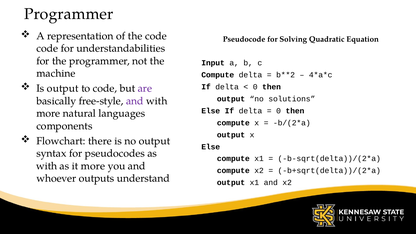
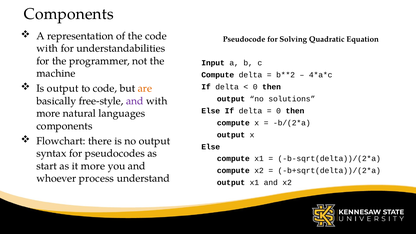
Programmer: Programmer -> Components (69, 14)
code: code -> with (47, 49)
are colour: purple -> orange (145, 89)
with: with -> start (47, 166)
outputs: outputs -> process (96, 179)
